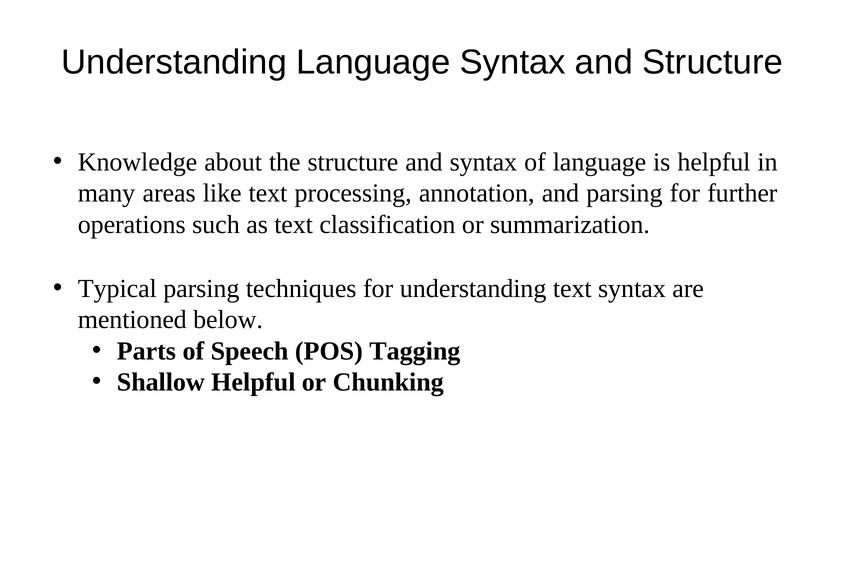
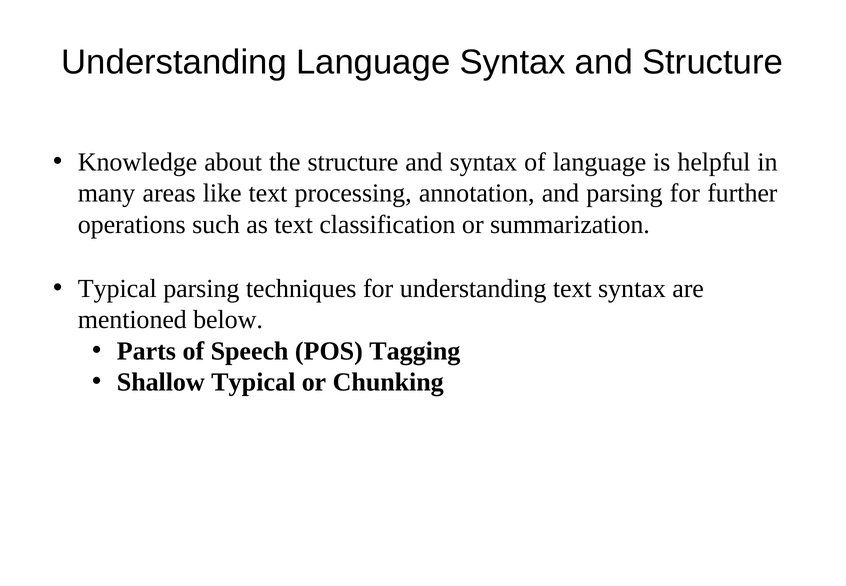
Shallow Helpful: Helpful -> Typical (253, 382)
